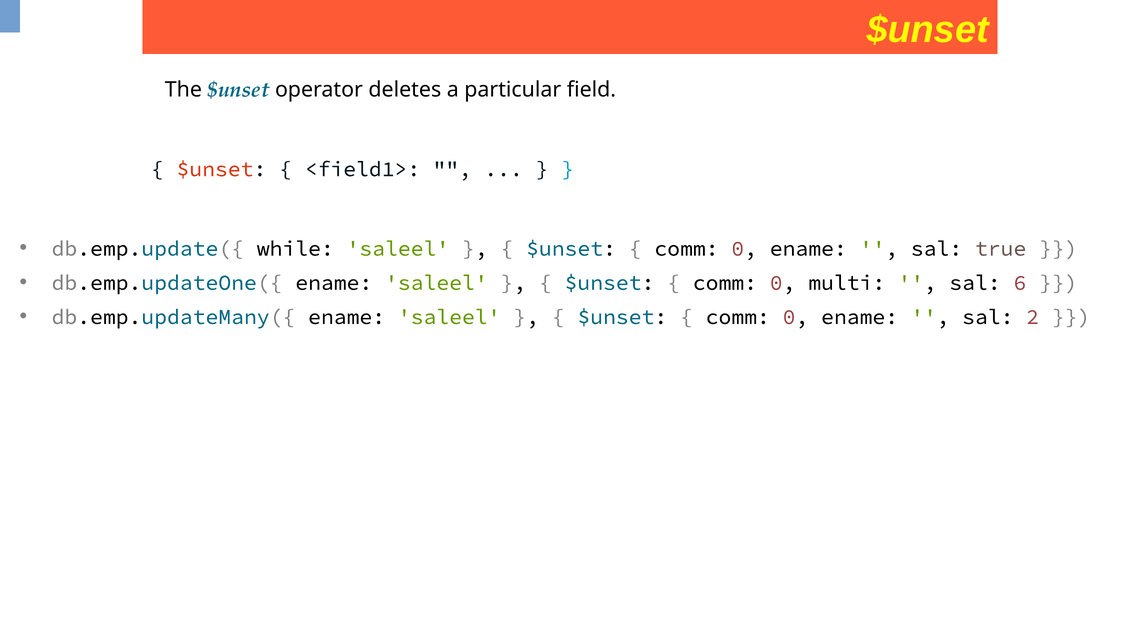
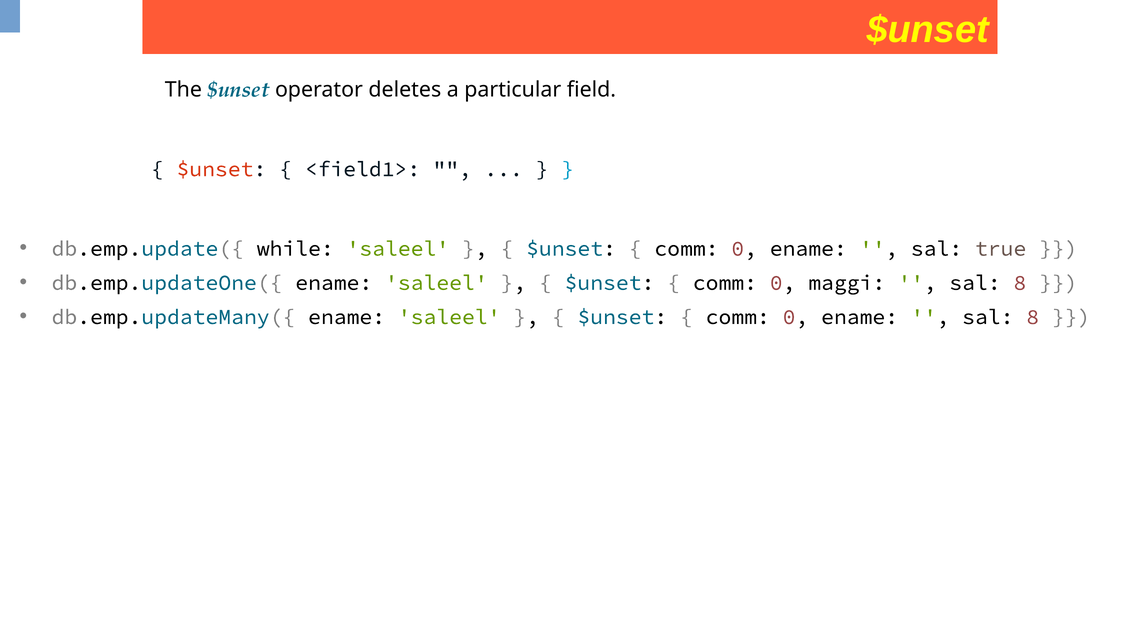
multi: multi -> maggi (847, 283)
6: 6 -> 8 (1020, 283)
2: 2 -> 8 (1033, 317)
